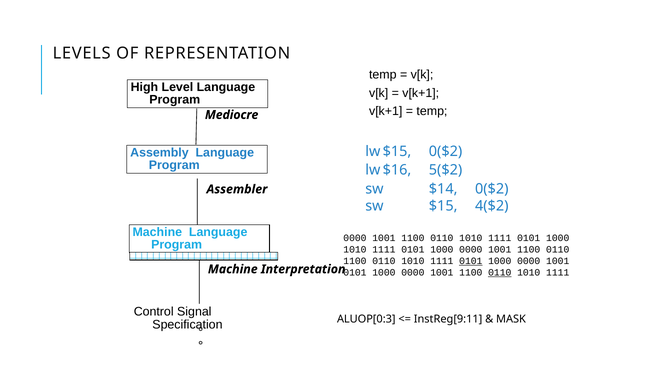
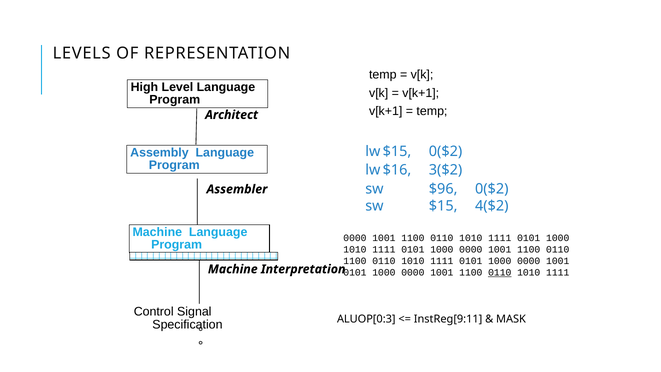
Mediocre: Mediocre -> Architect (232, 115)
5($2: 5($2 -> 3($2 (446, 170)
$14: $14 -> $96 (443, 189)
0101 underline: present -> none (471, 261)
